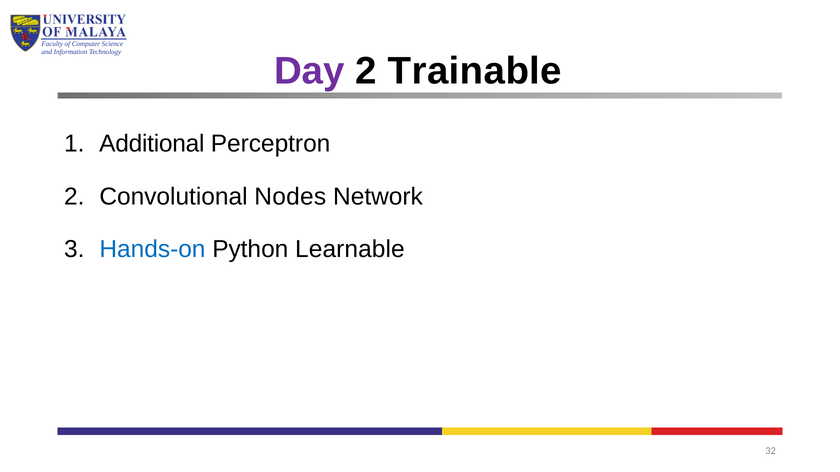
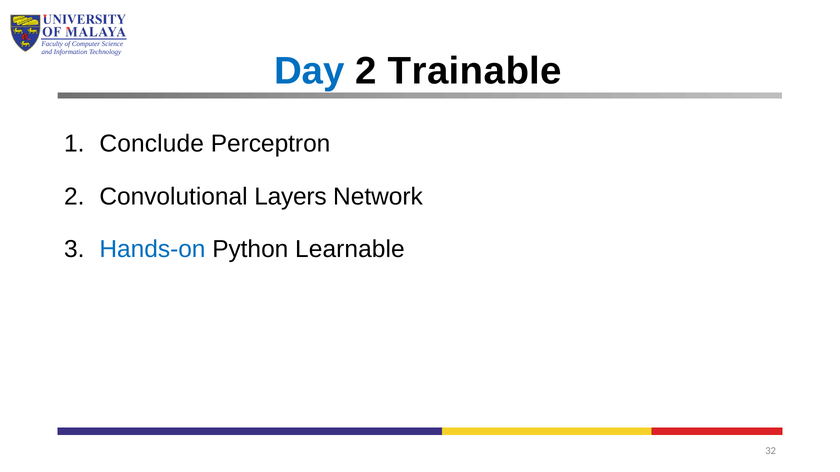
Day colour: purple -> blue (309, 71)
Additional: Additional -> Conclude (152, 144)
Nodes: Nodes -> Layers (290, 197)
